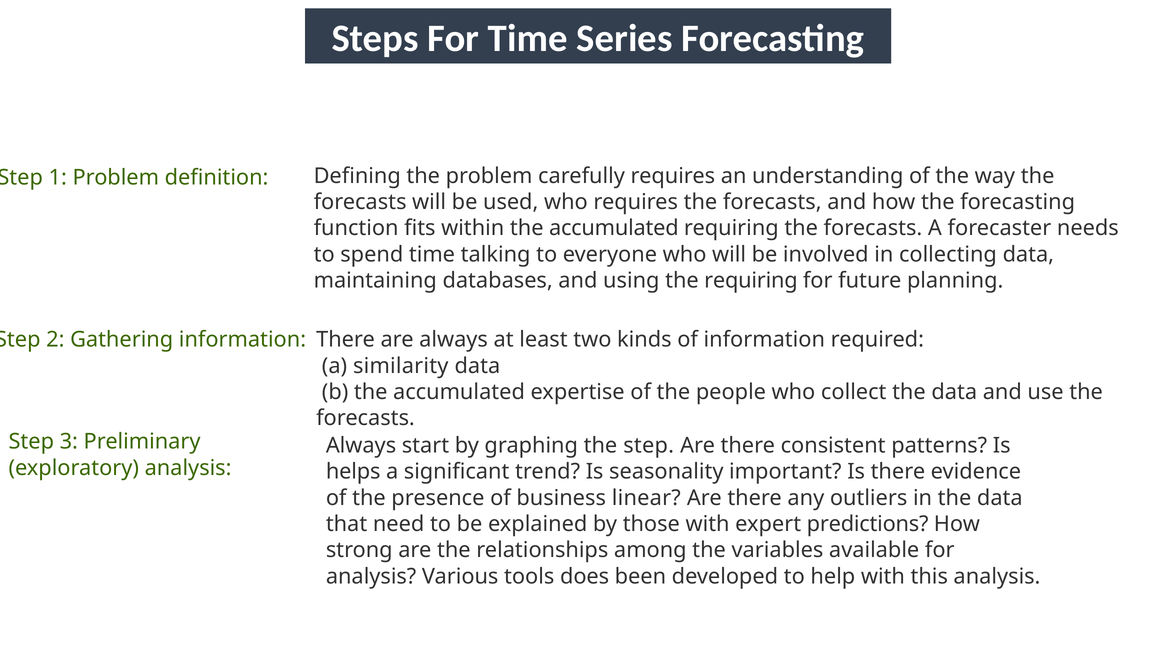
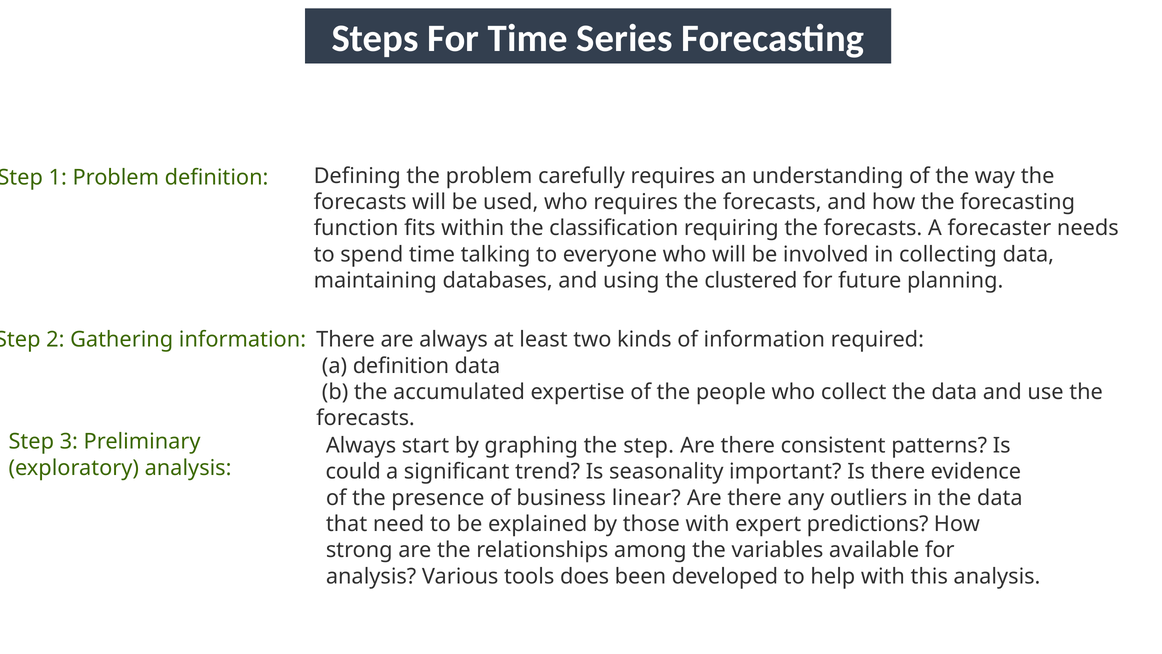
within the accumulated: accumulated -> classification (614, 228)
the requiring: requiring -> clustered (751, 280)
a similarity: similarity -> definition (401, 366)
helps: helps -> could (353, 471)
